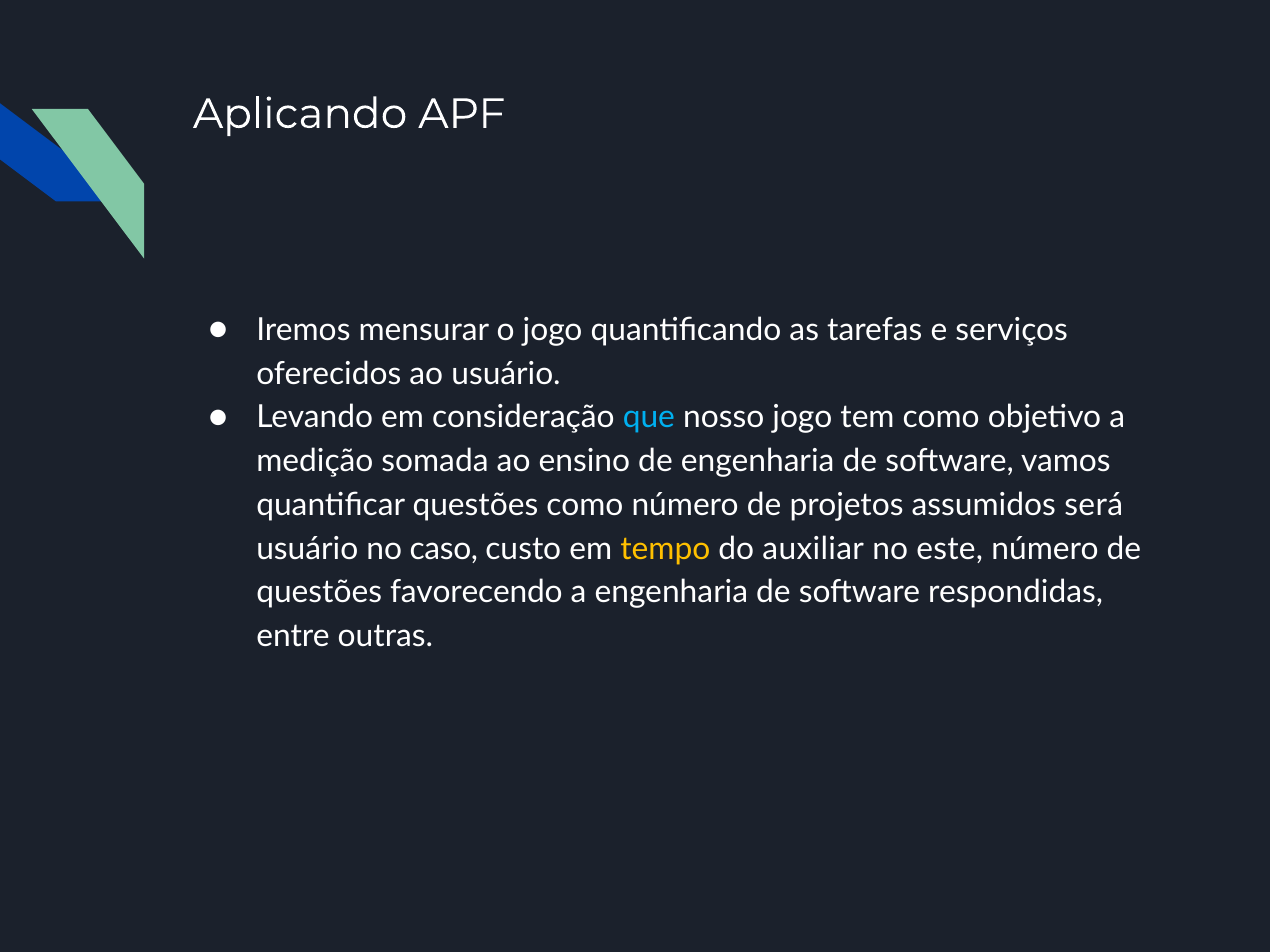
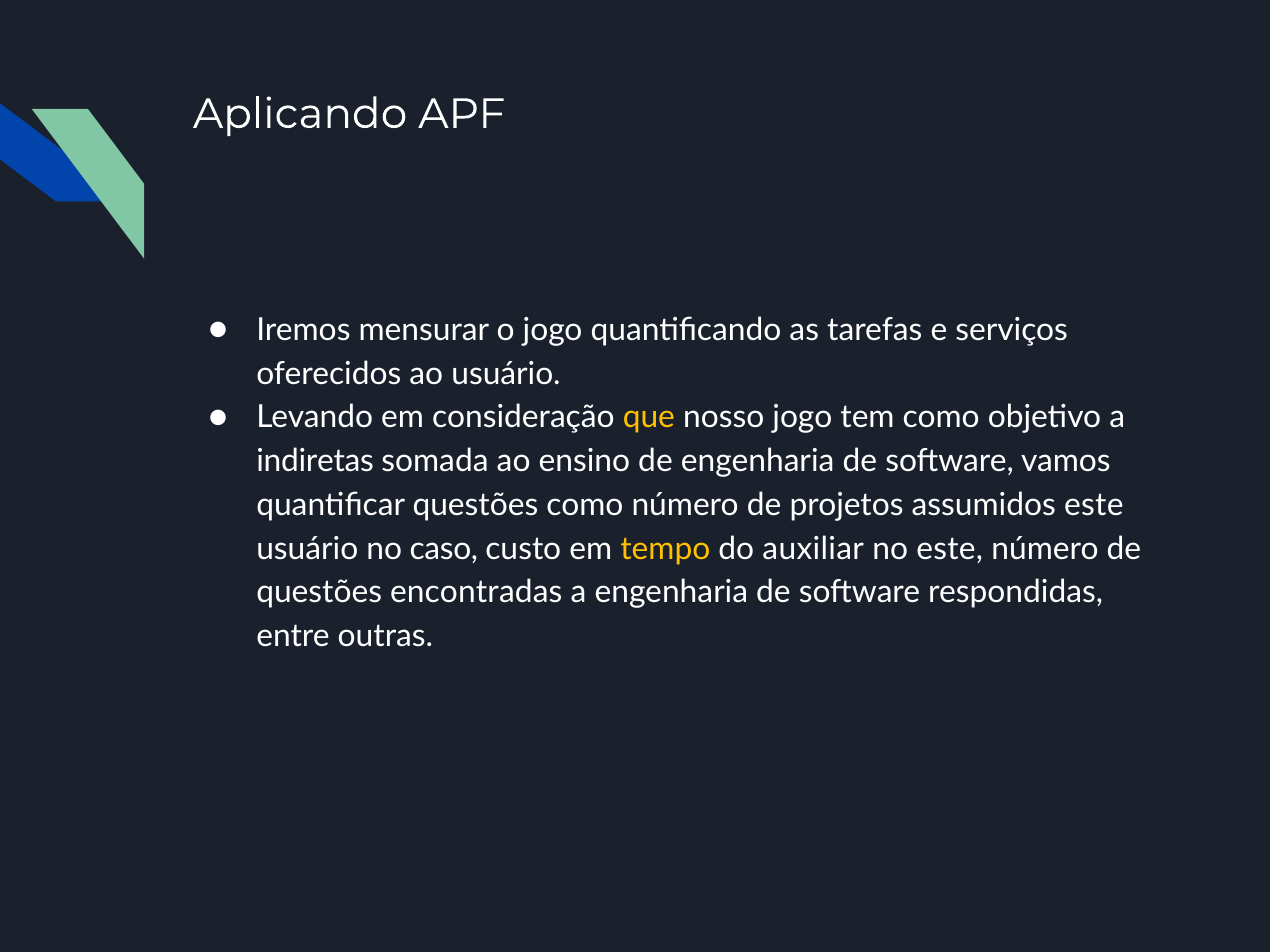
que colour: light blue -> yellow (649, 418)
medição: medição -> indiretas (315, 461)
assumidos será: será -> este (1094, 505)
favorecendo: favorecendo -> encontradas (476, 593)
